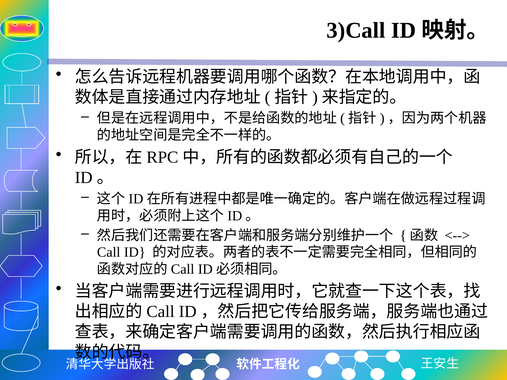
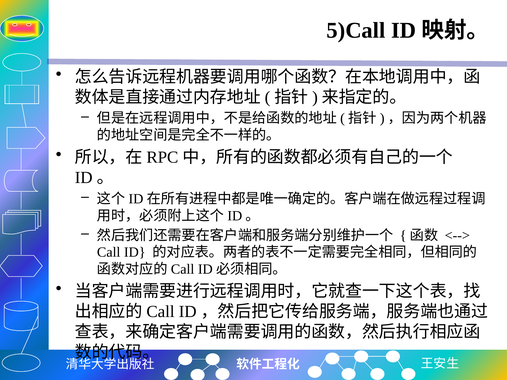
3)Call: 3)Call -> 5)Call (356, 30)
